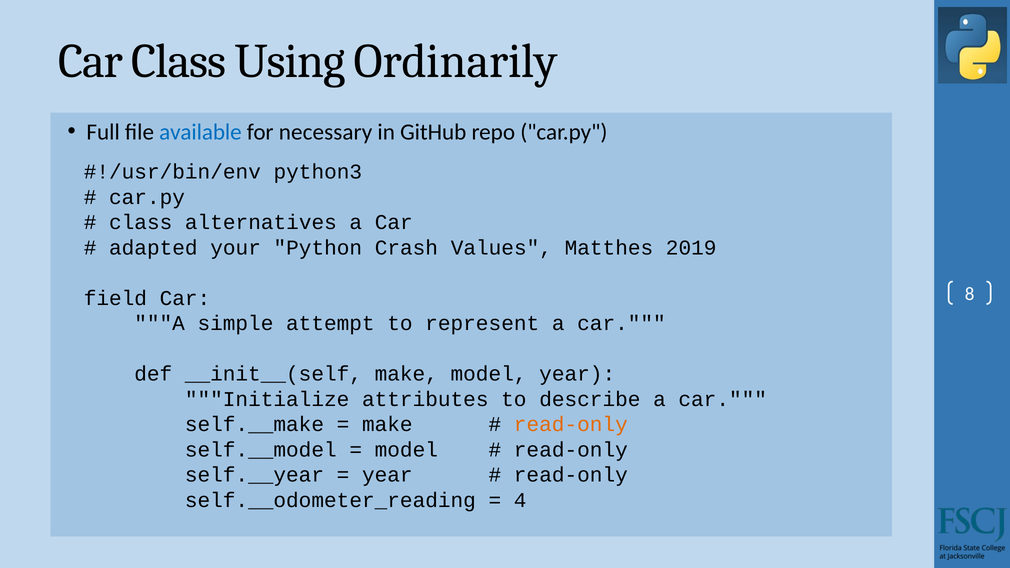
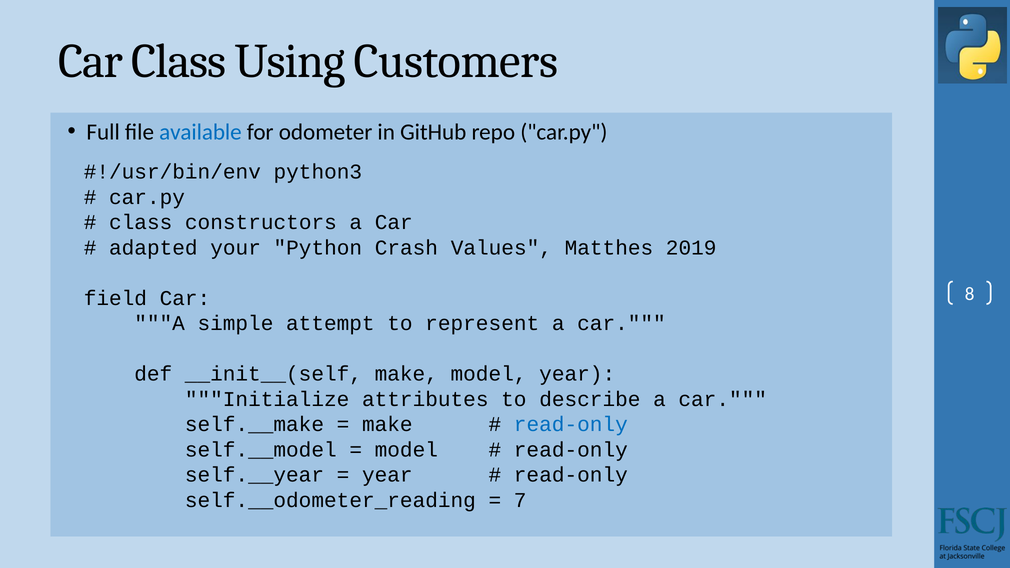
Ordinarily: Ordinarily -> Customers (456, 61)
necessary: necessary -> odometer (326, 132)
alternatives: alternatives -> constructors (261, 223)
read-only colour: orange -> blue (571, 425)
4: 4 -> 7 (520, 500)
